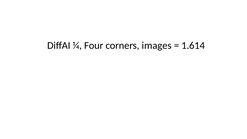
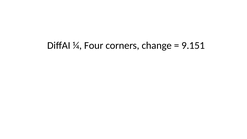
images: images -> change (157, 45)
1.614: 1.614 -> 9.151 (193, 45)
